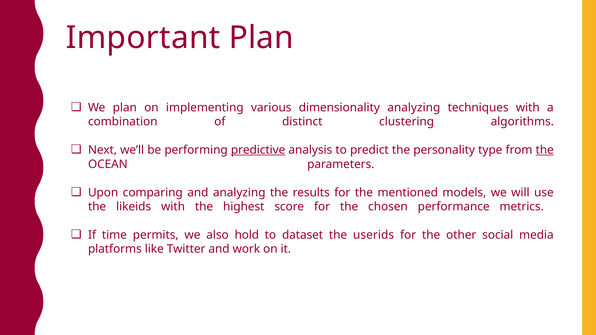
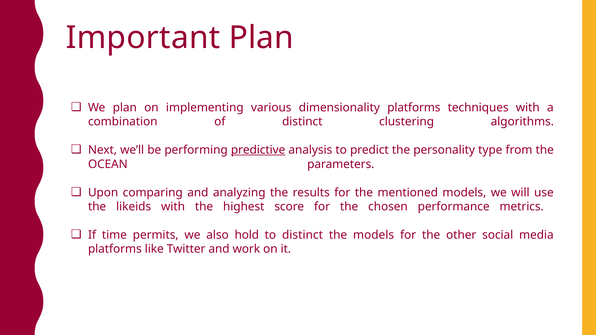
dimensionality analyzing: analyzing -> platforms (414, 108)
the underline: present -> none (545, 150)
to dataset: dataset -> distinct (302, 235)
the userids: userids -> models (374, 235)
